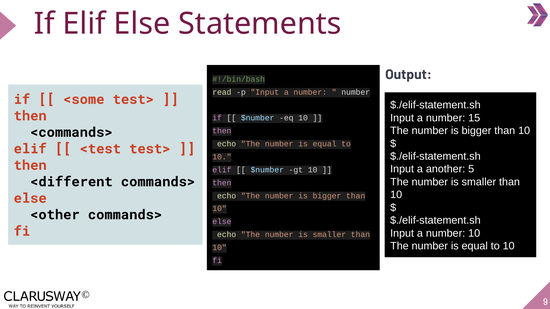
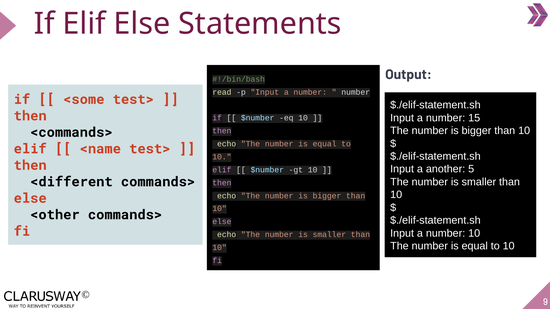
<test: <test -> <name (100, 149)
